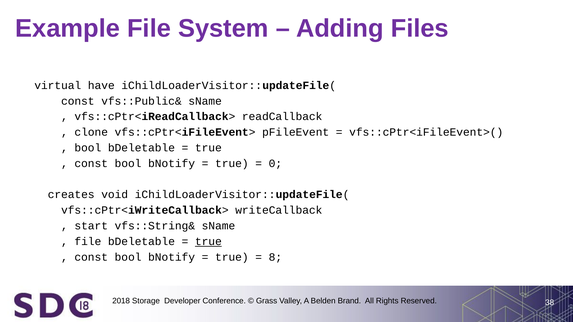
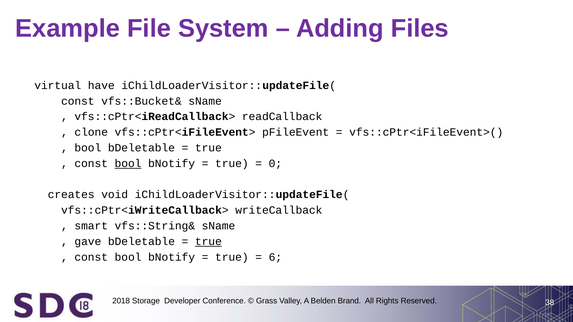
vfs::Public&: vfs::Public& -> vfs::Bucket& (141, 101)
bool underline: none -> present (128, 164)
start: start -> smart (91, 226)
file: file -> gave (88, 242)
8: 8 -> 6 (275, 257)
